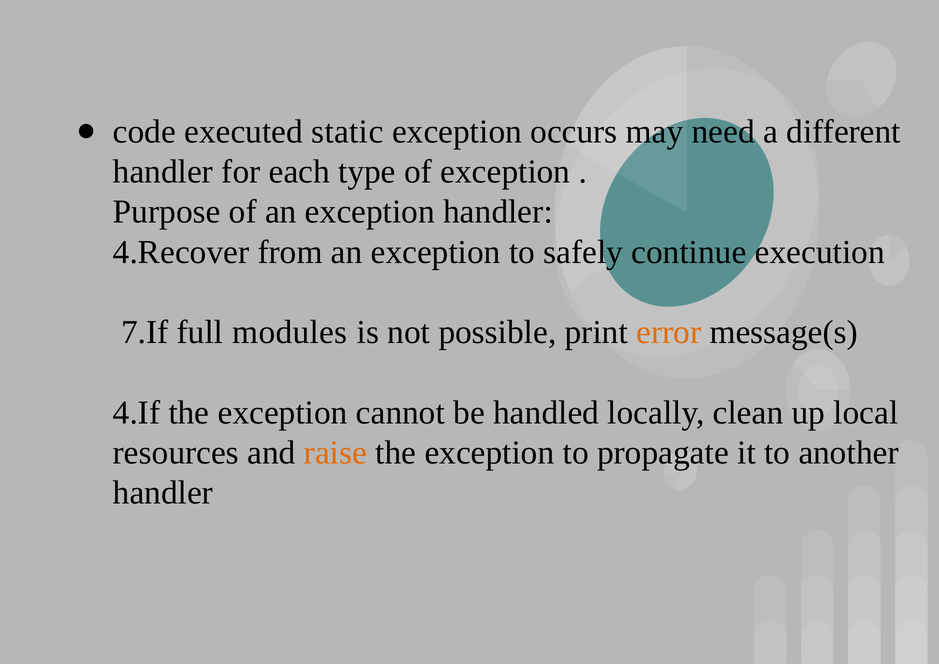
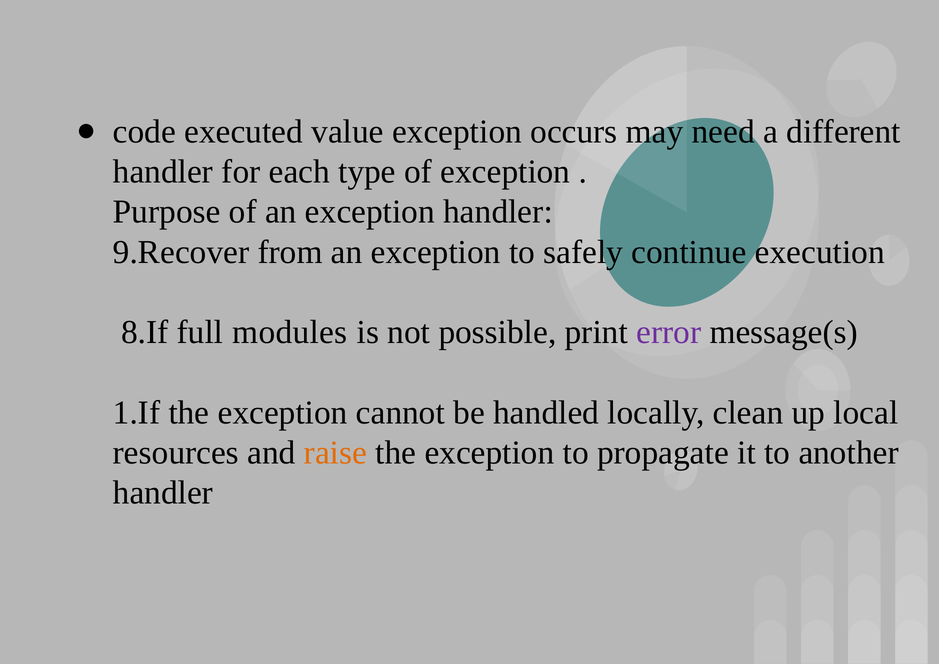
static: static -> value (347, 132)
4.Recover: 4.Recover -> 9.Recover (181, 252)
7.If: 7.If -> 8.If (145, 332)
error colour: orange -> purple (669, 332)
4.If: 4.If -> 1.If (137, 413)
